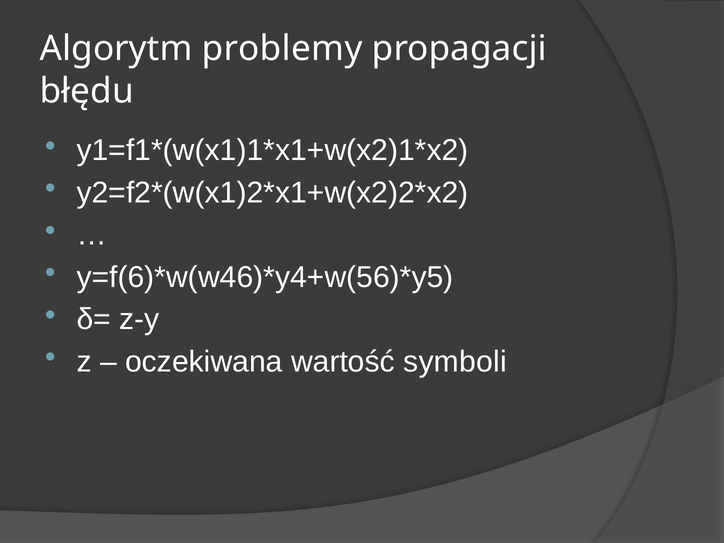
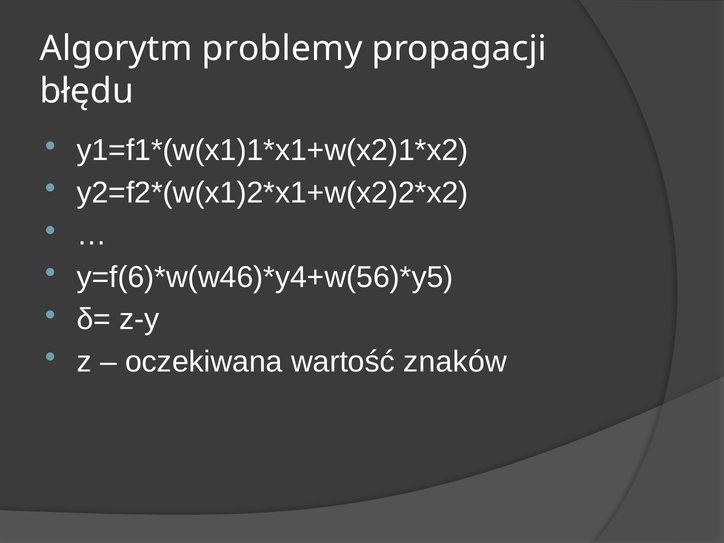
symboli: symboli -> znaków (455, 362)
